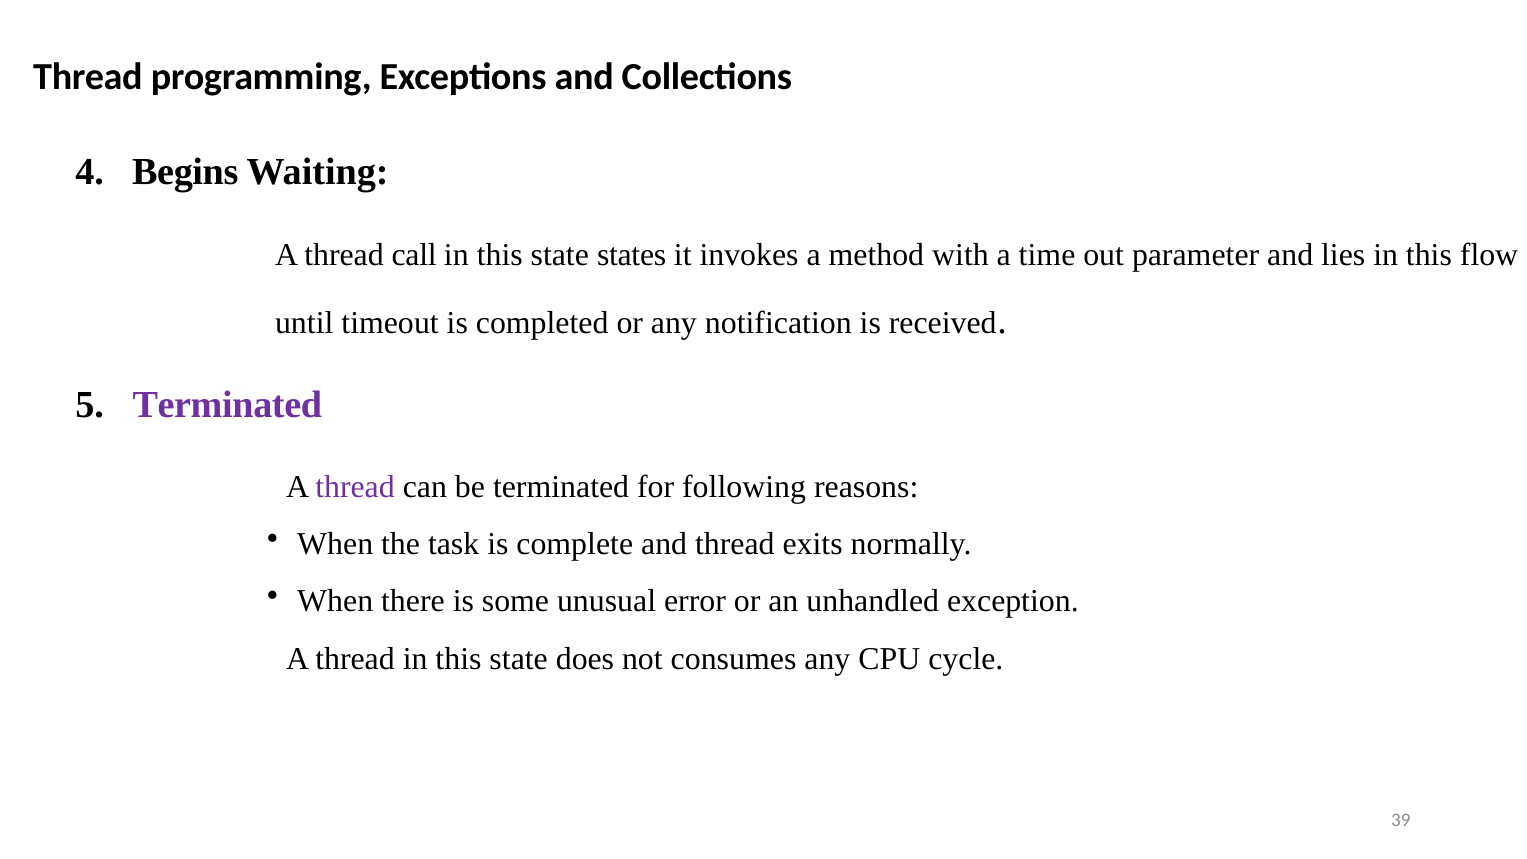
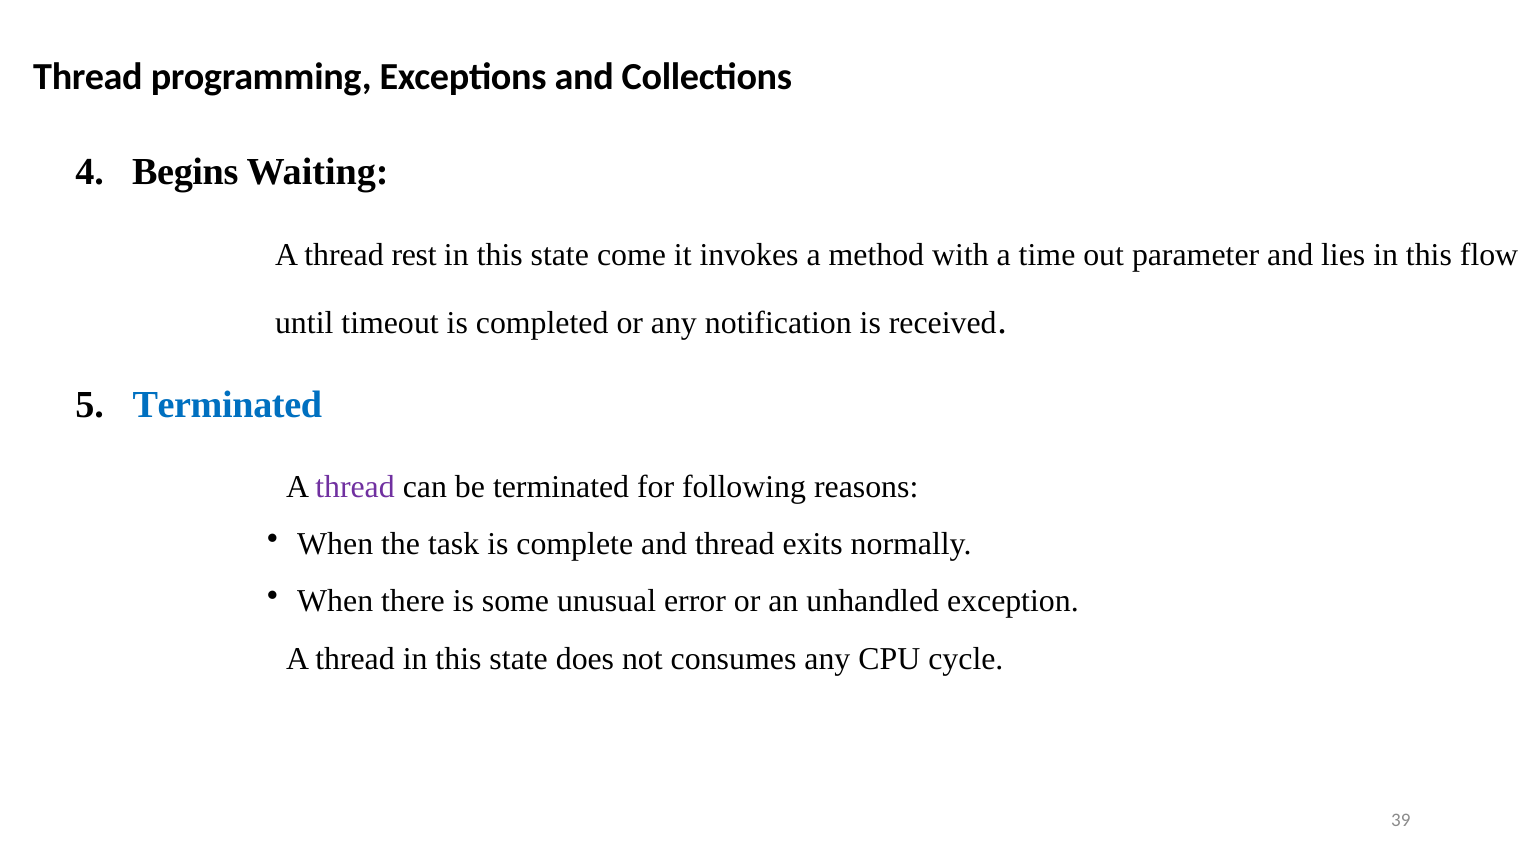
call: call -> rest (414, 255)
states: states -> come (631, 255)
Terminated colour: purple -> blue (227, 405)
